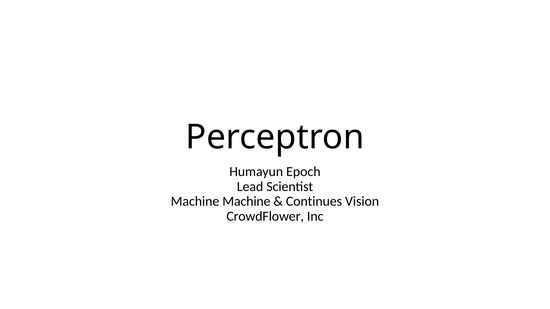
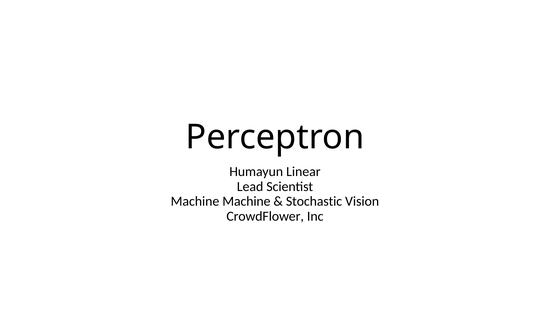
Epoch: Epoch -> Linear (303, 172)
Continues: Continues -> Stochastic (314, 202)
